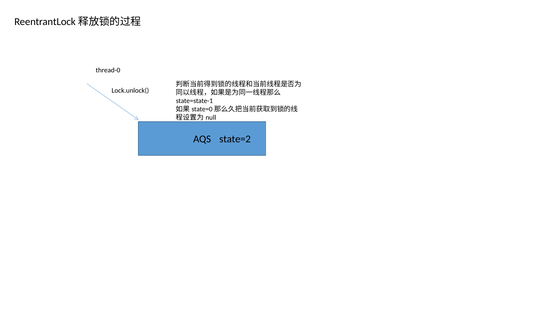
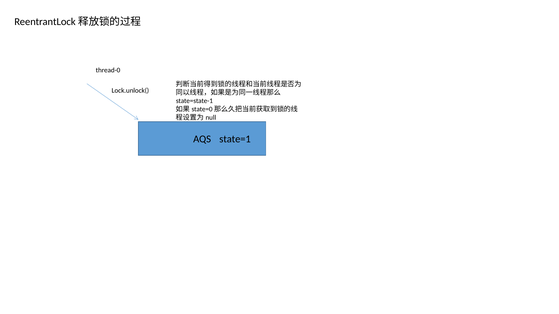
state=2: state=2 -> state=1 (235, 139)
